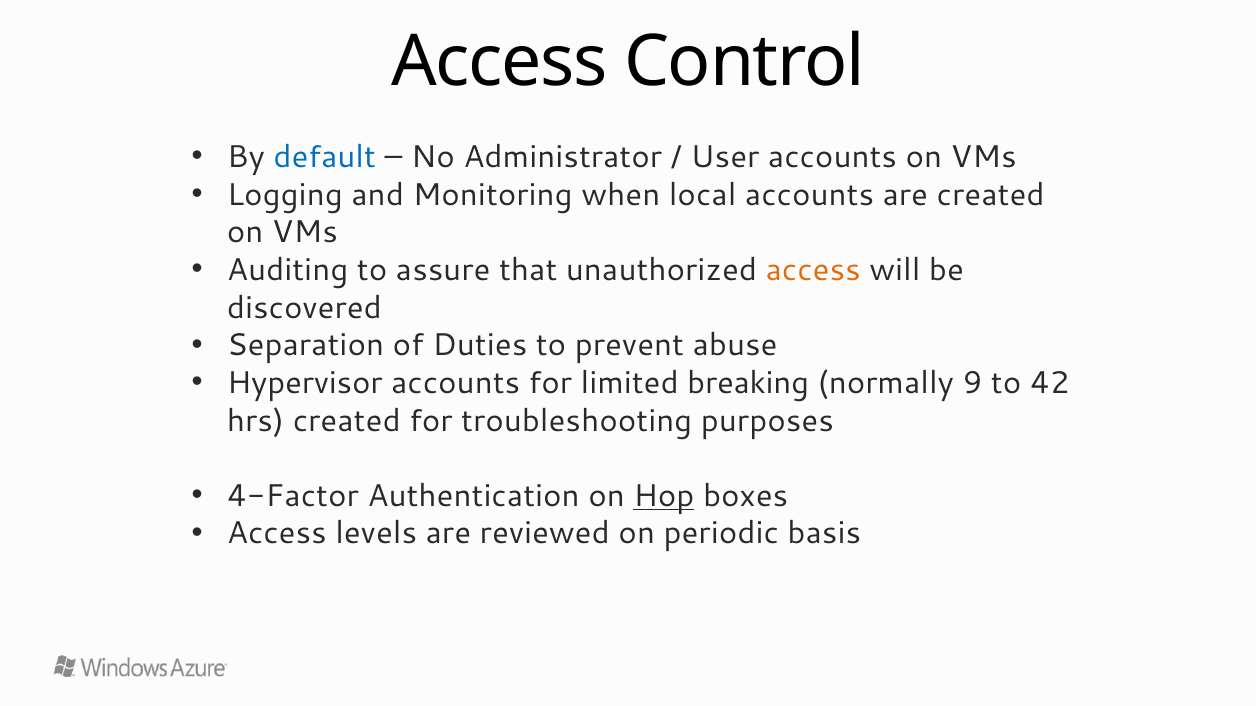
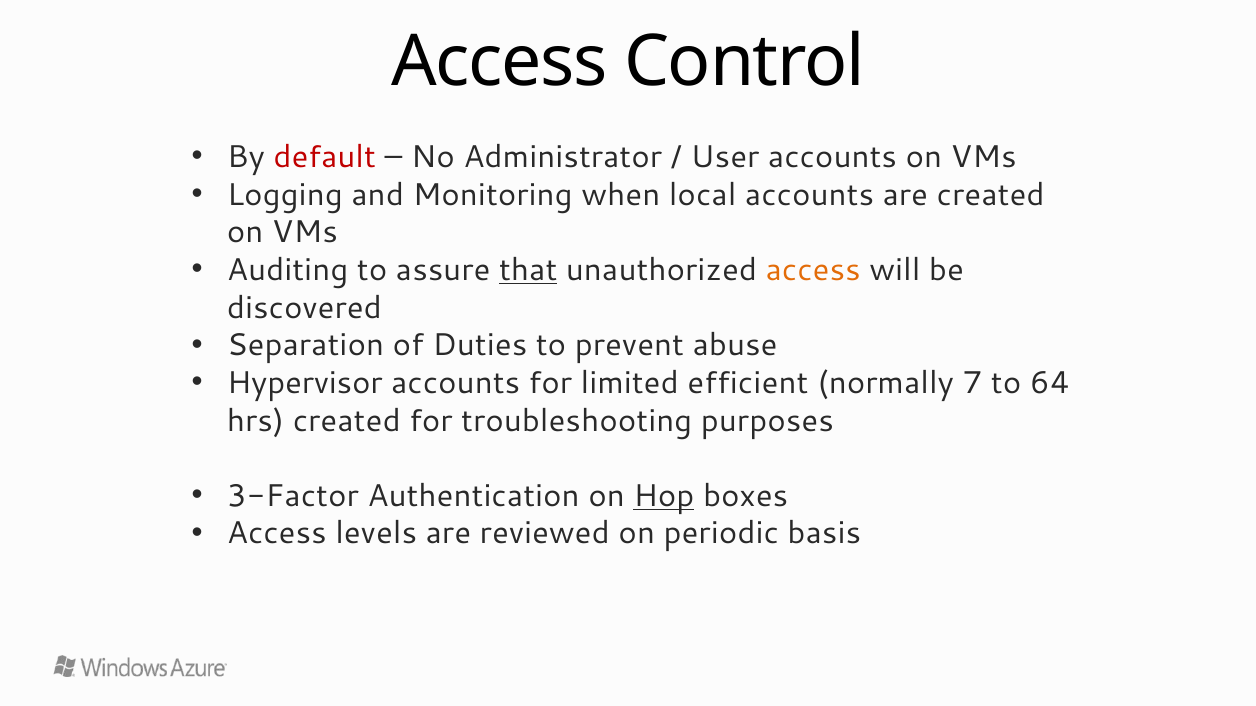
default colour: blue -> red (325, 157)
that underline: none -> present (528, 270)
breaking: breaking -> efficient (748, 383)
9: 9 -> 7 (972, 383)
42: 42 -> 64 (1050, 383)
4-Factor: 4-Factor -> 3-Factor (293, 496)
